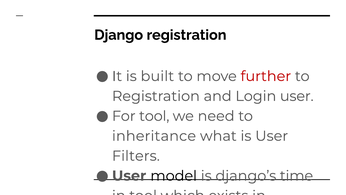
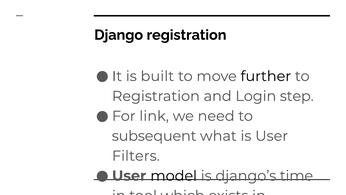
further colour: red -> black (266, 76)
Login user: user -> step (297, 96)
For tool: tool -> link (154, 116)
inheritance: inheritance -> subsequent (154, 136)
